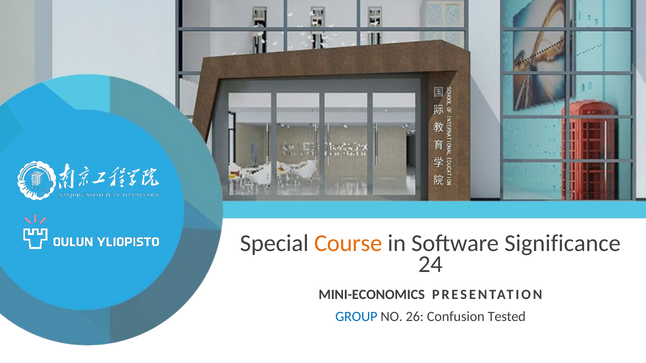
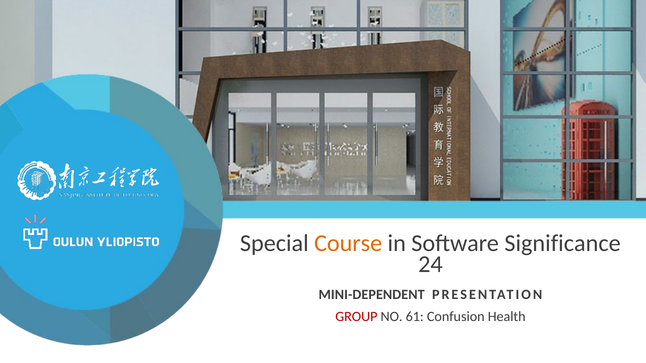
MINI-ECONOMICS: MINI-ECONOMICS -> MINI-DEPENDENT (372, 295)
GROUP colour: blue -> red (356, 317)
26: 26 -> 61 (415, 317)
Tested: Tested -> Health (507, 317)
